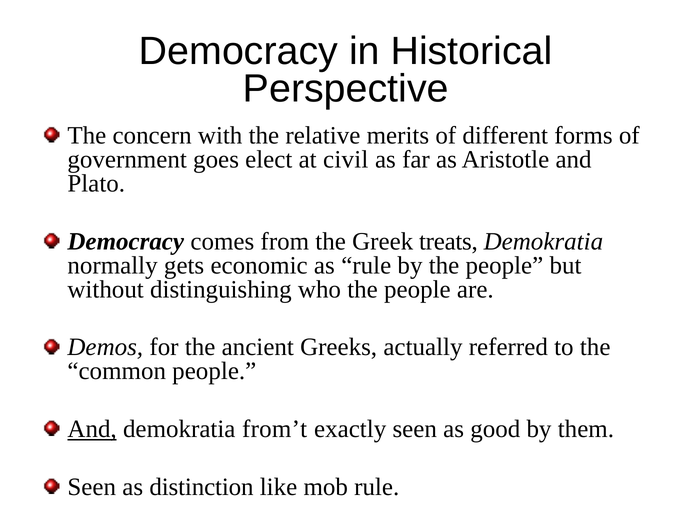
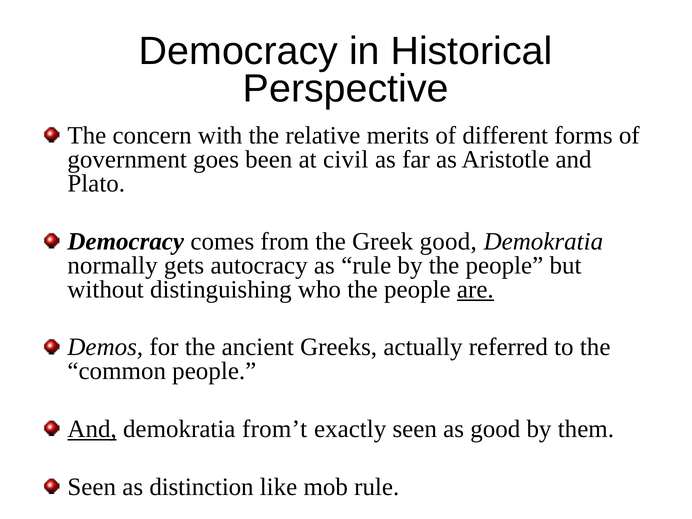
elect: elect -> been (269, 159)
Greek treats: treats -> good (448, 241)
economic: economic -> autocracy (259, 265)
are underline: none -> present (475, 289)
